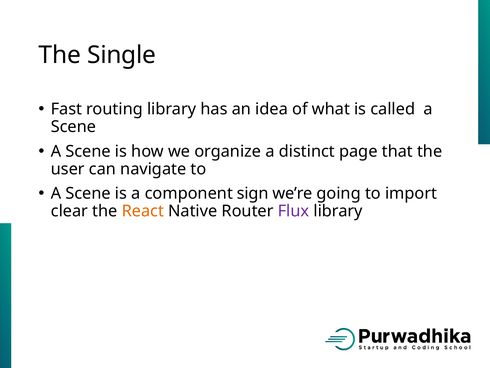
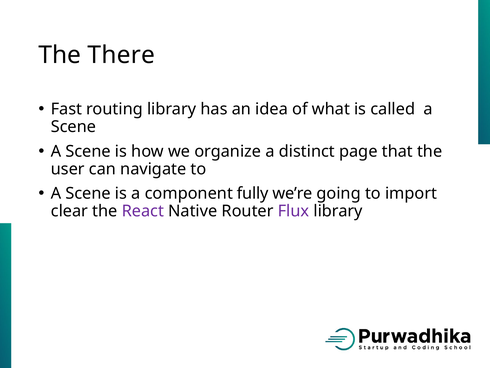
Single: Single -> There (121, 55)
sign: sign -> fully (253, 193)
React colour: orange -> purple (143, 211)
